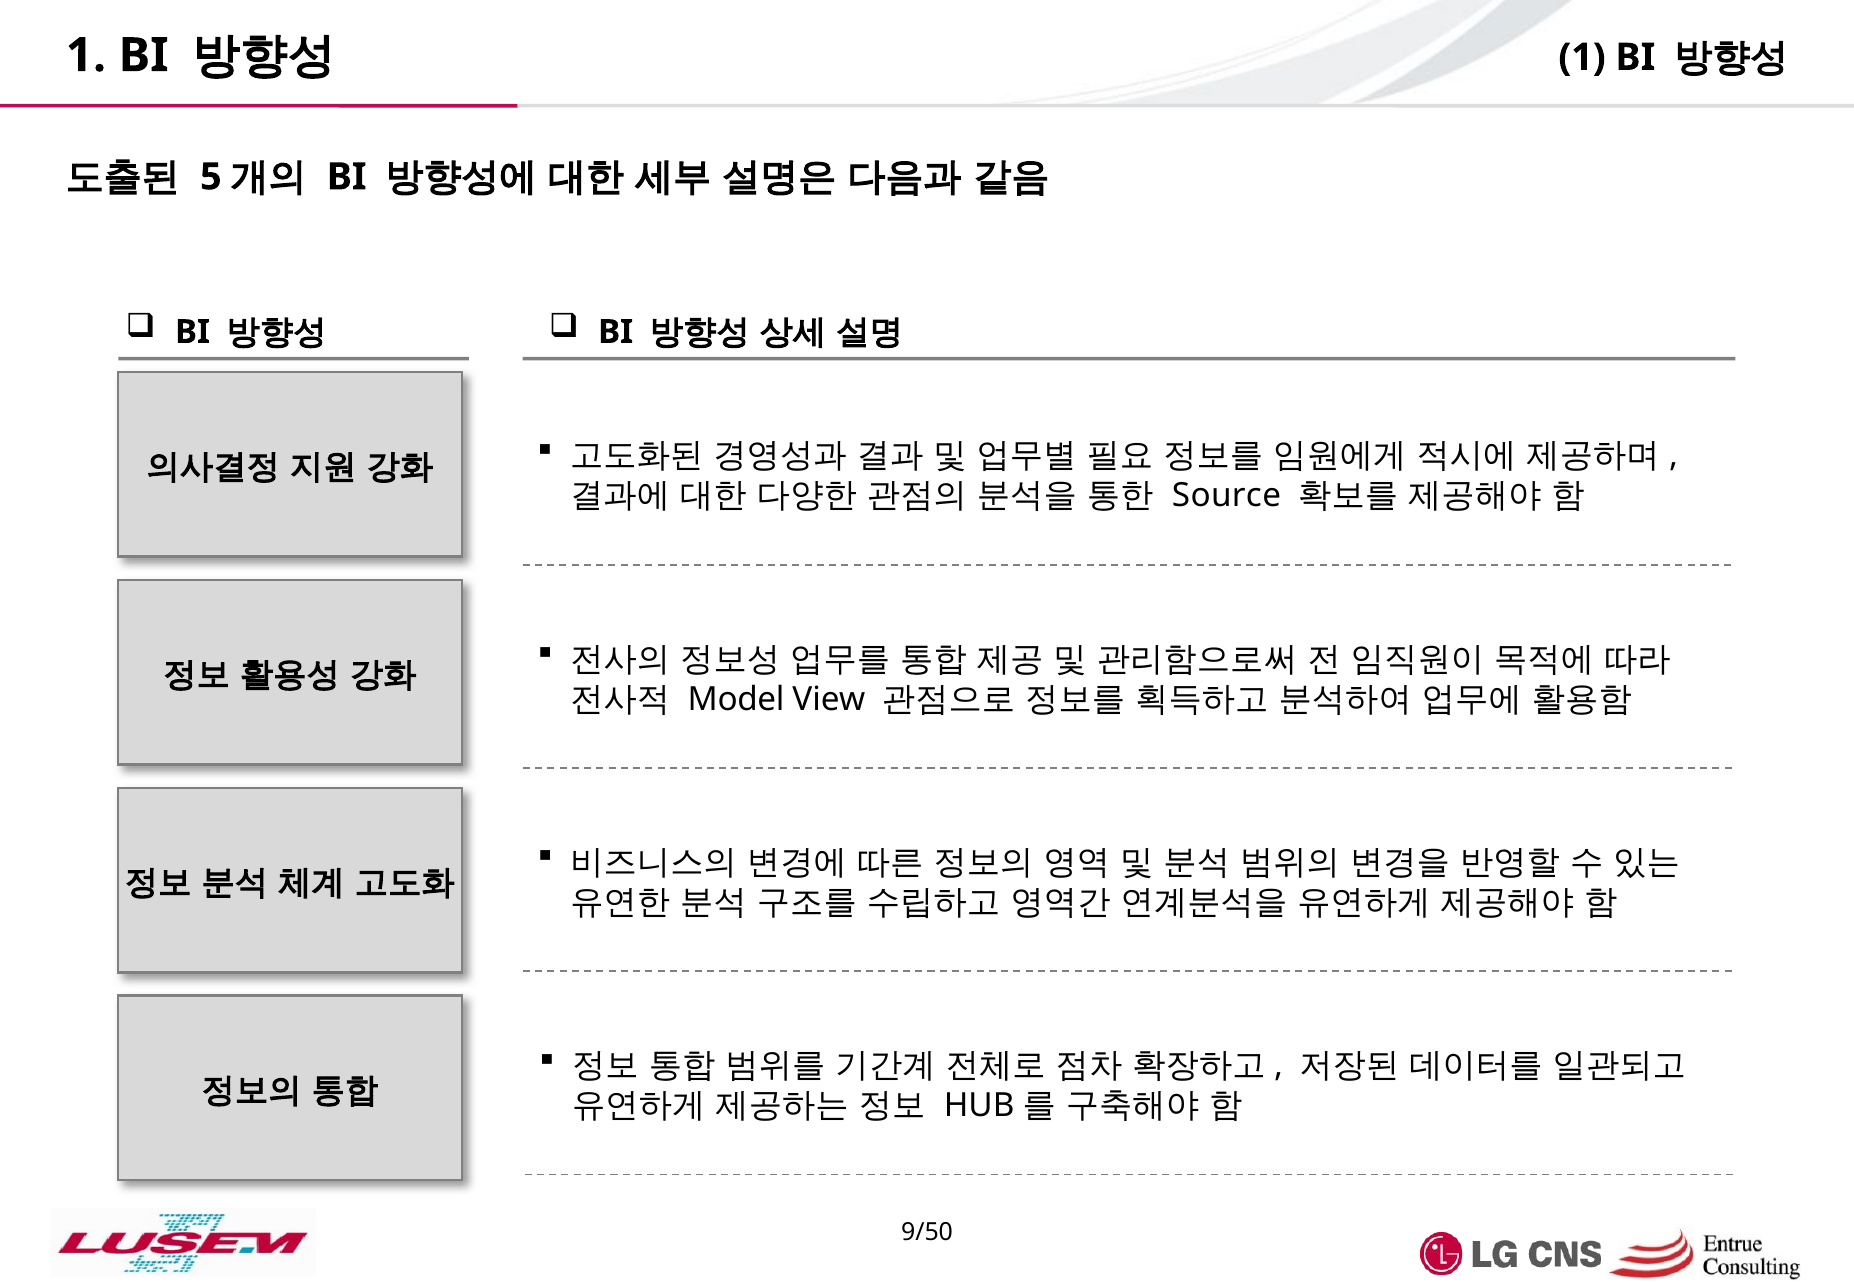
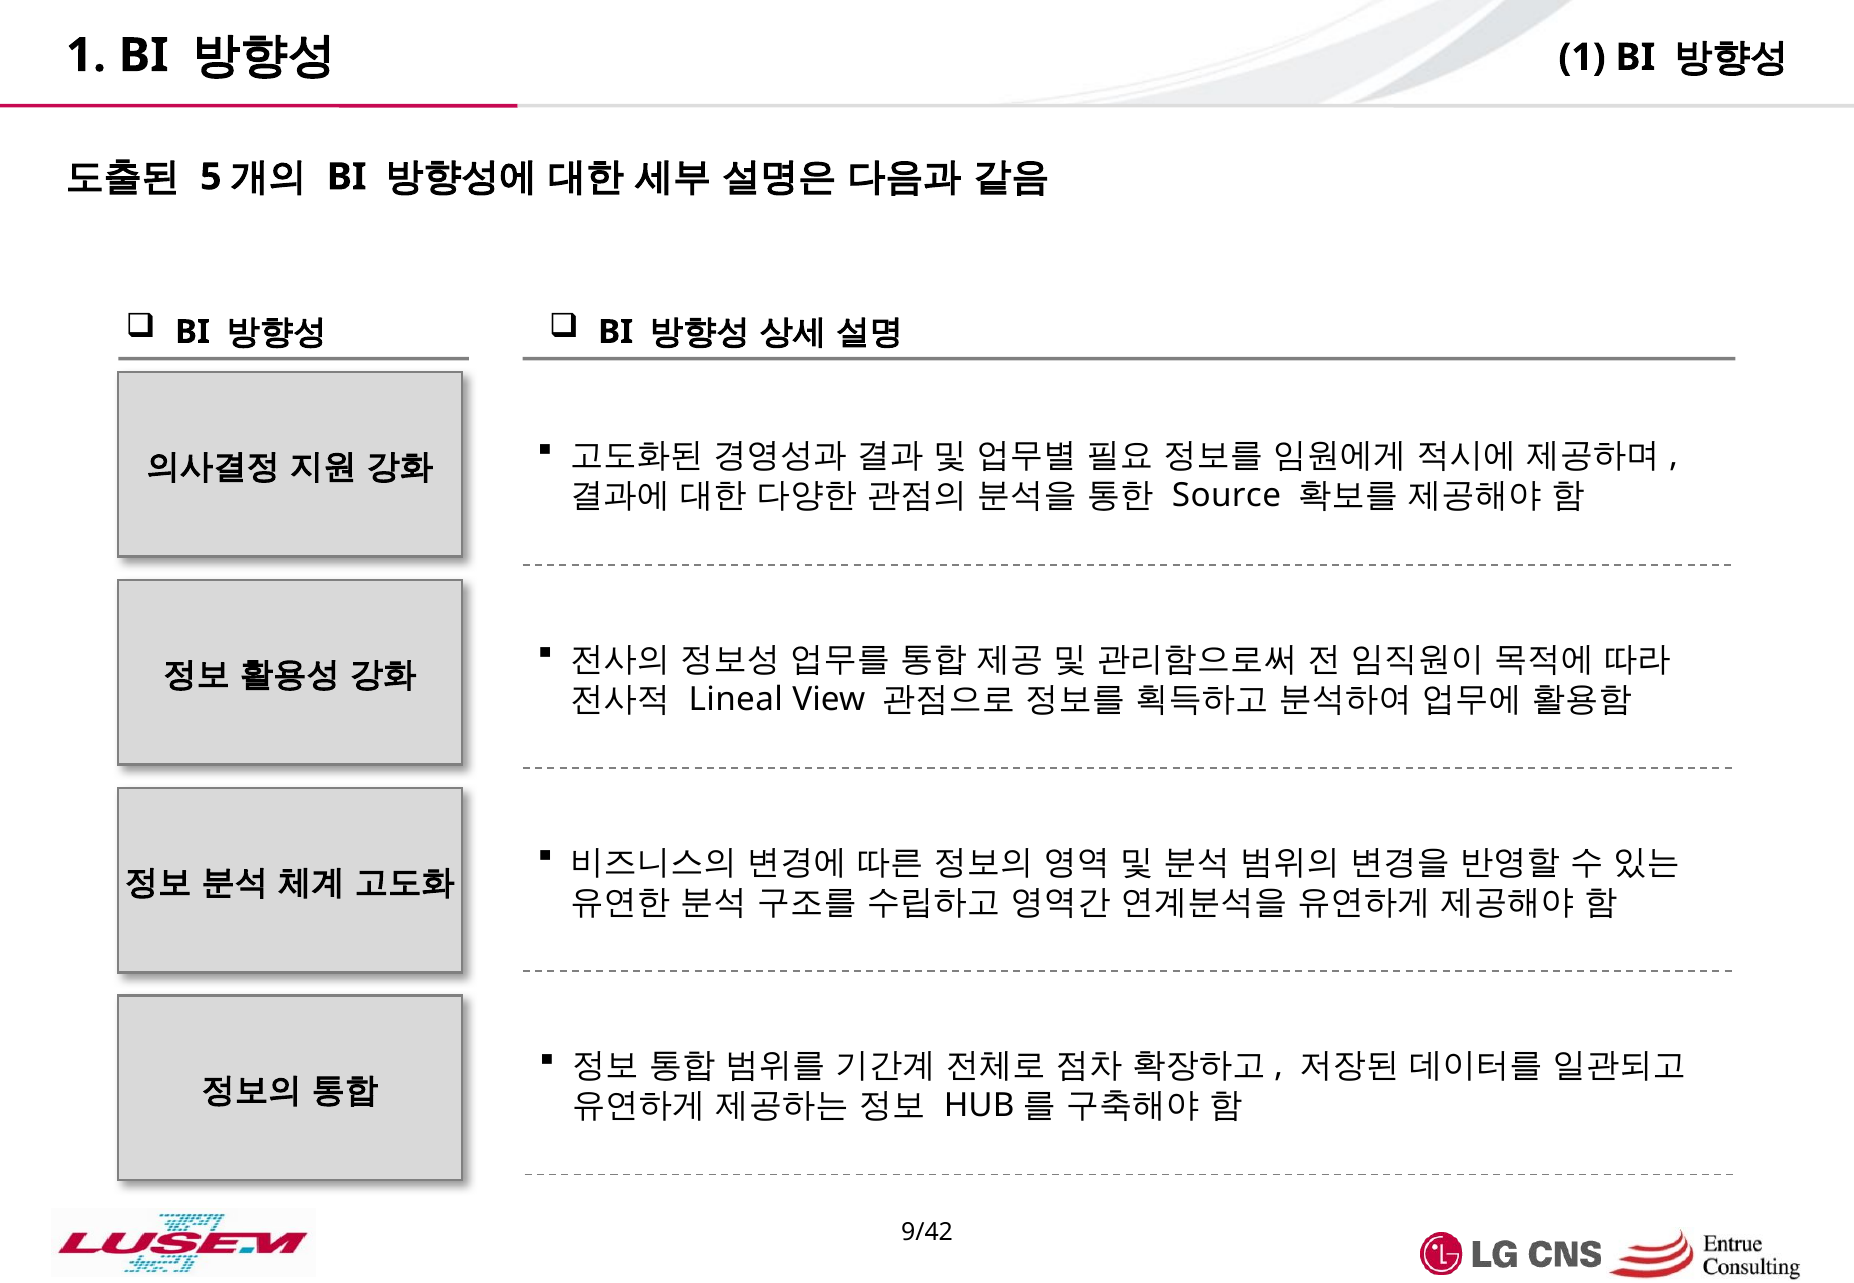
Model: Model -> Lineal (736, 699)
9/50: 9/50 -> 9/42 (927, 1233)
